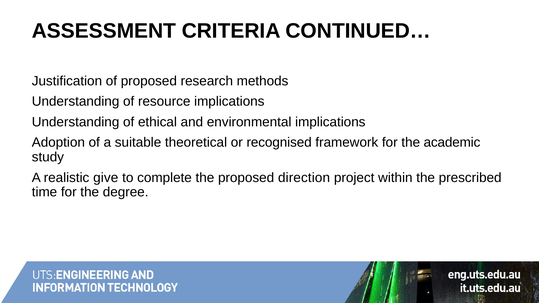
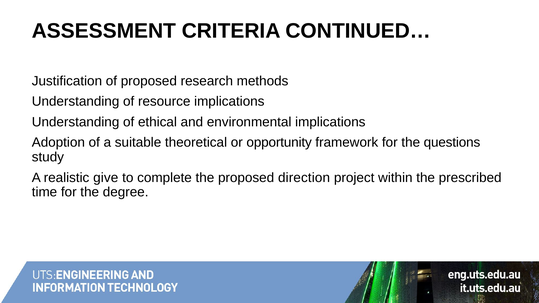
recognised: recognised -> opportunity (279, 143)
academic: academic -> questions (452, 143)
